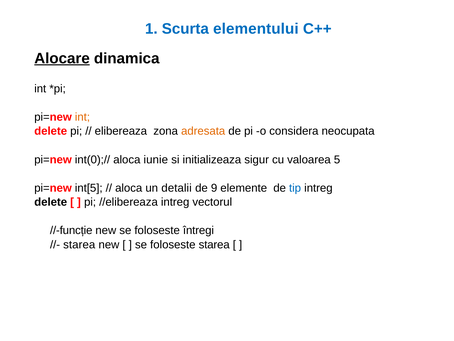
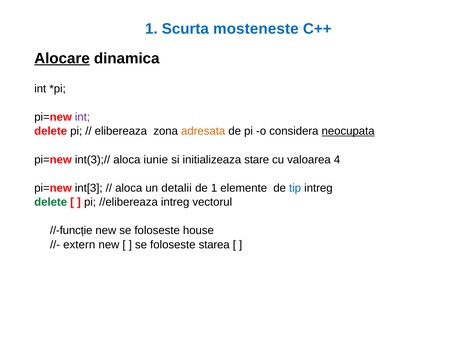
elementului: elementului -> mosteneste (256, 29)
int colour: orange -> purple (82, 117)
neocupata underline: none -> present (348, 131)
int(0);//: int(0);// -> int(3);// (93, 159)
sigur: sigur -> stare (257, 159)
5: 5 -> 4 (337, 159)
int[5: int[5 -> int[3 (89, 188)
de 9: 9 -> 1 (214, 188)
delete colour: black -> green (51, 202)
întregi: întregi -> house (198, 230)
starea: starea -> extern (79, 244)
